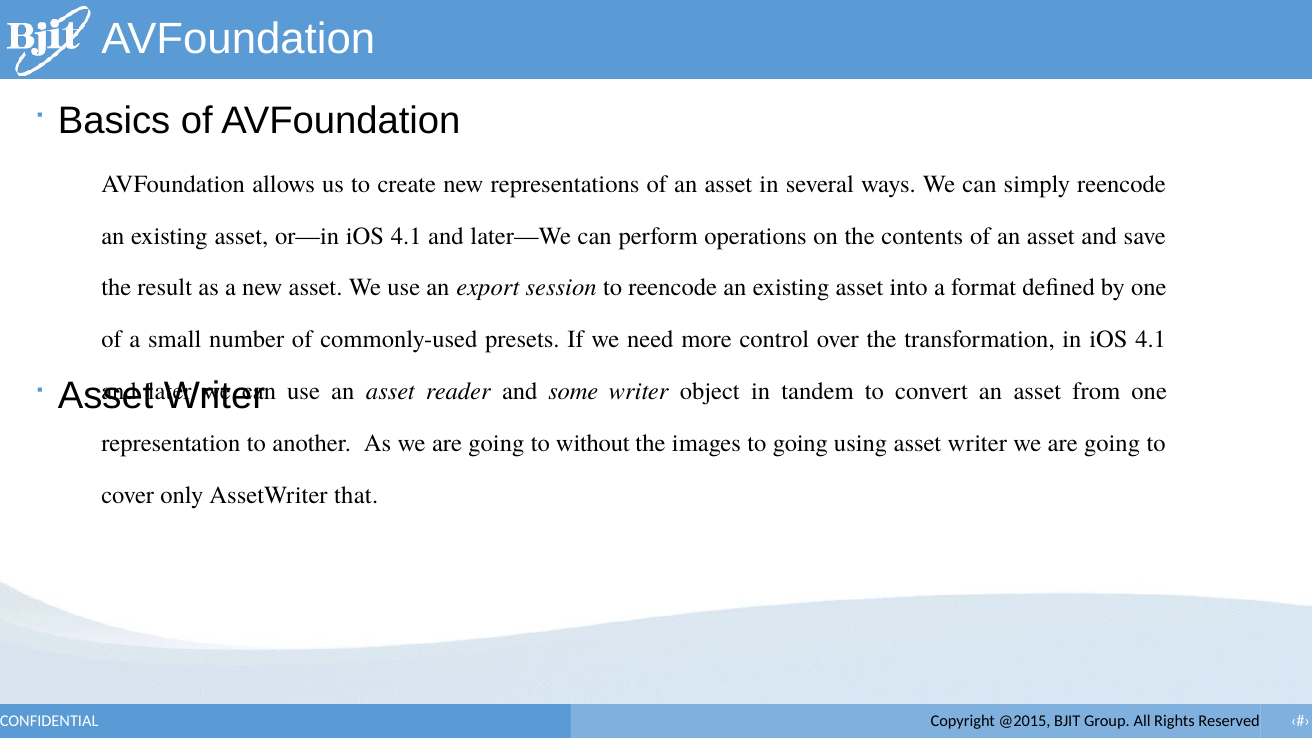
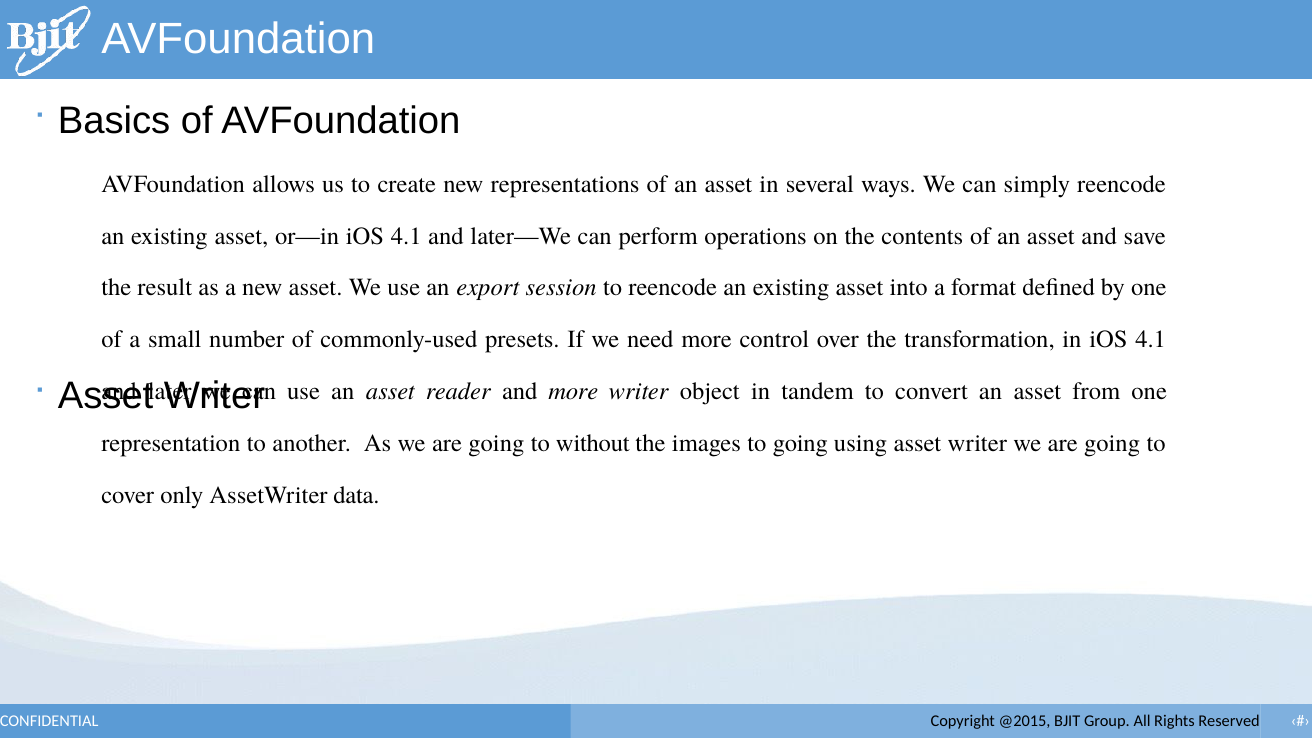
and some: some -> more (573, 392)
that: that -> data (356, 496)
